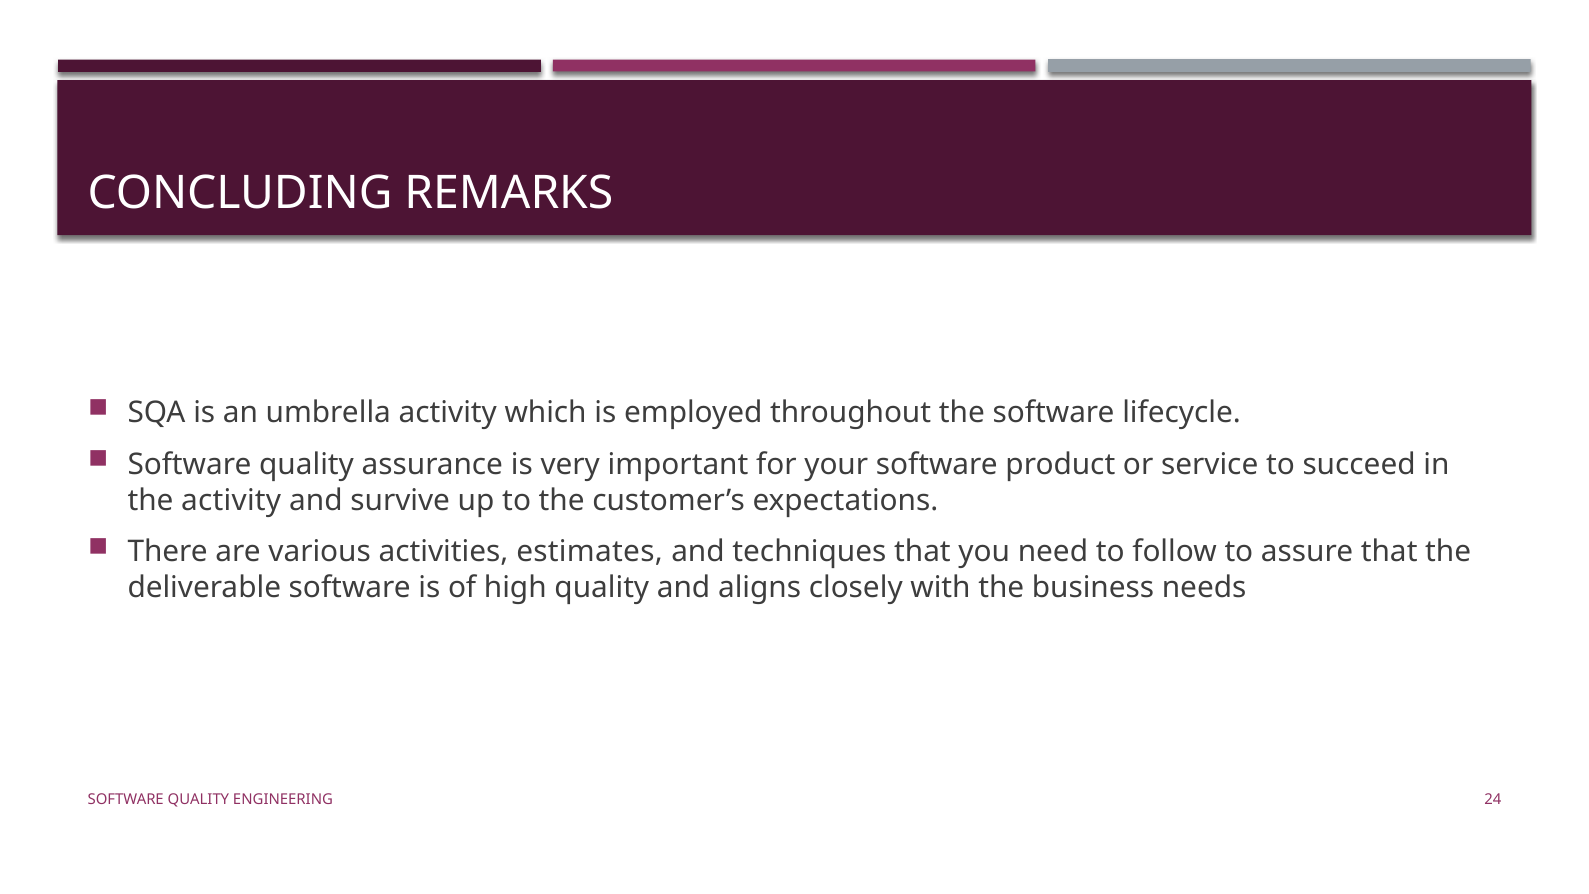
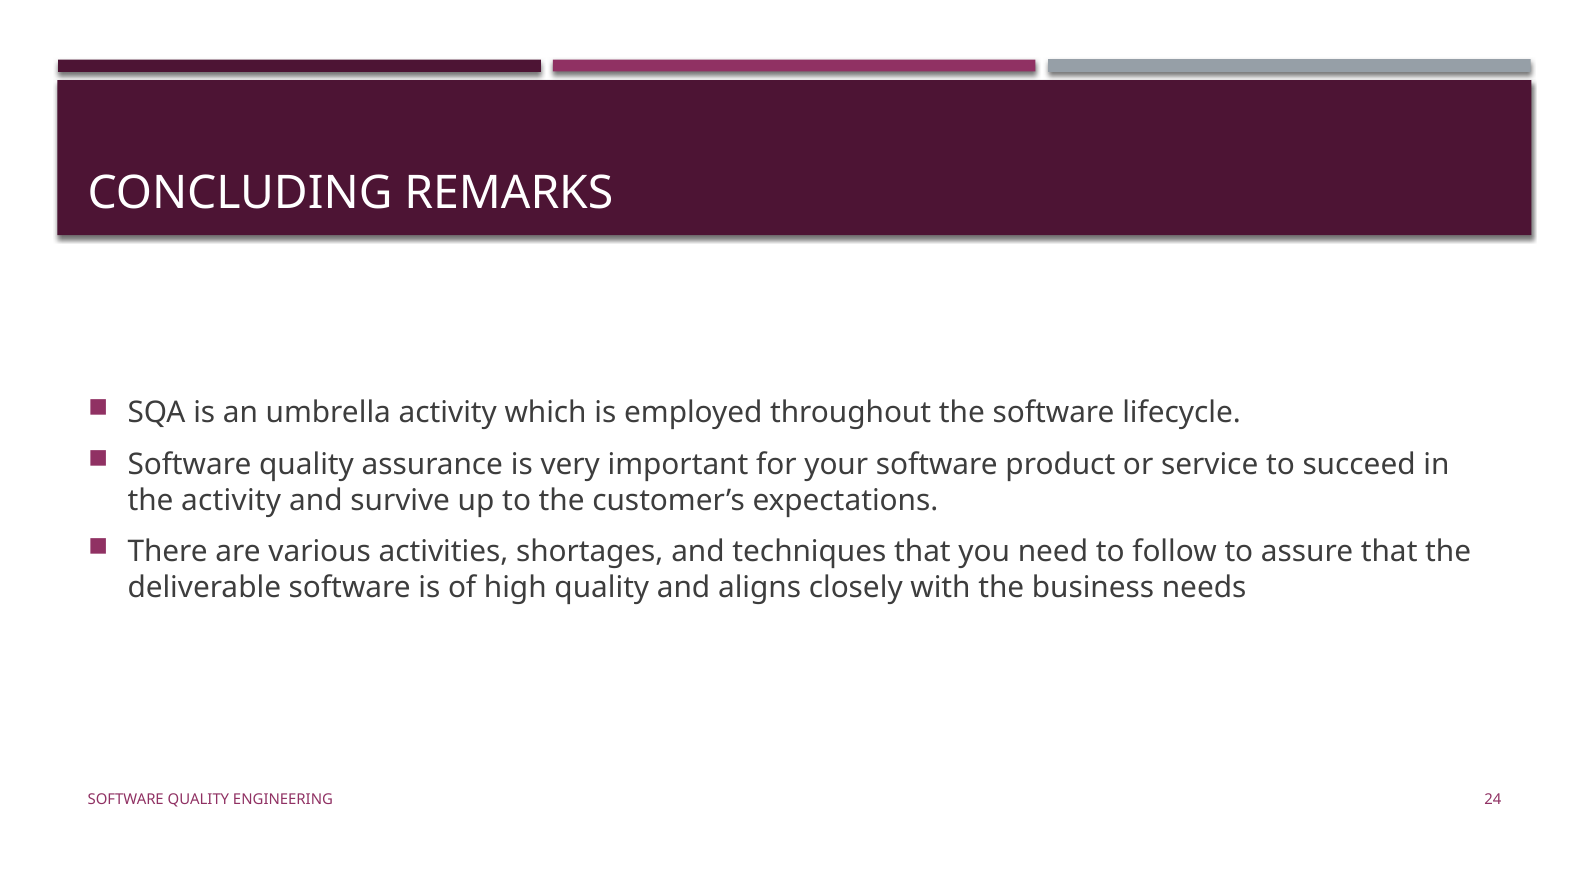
estimates: estimates -> shortages (590, 552)
